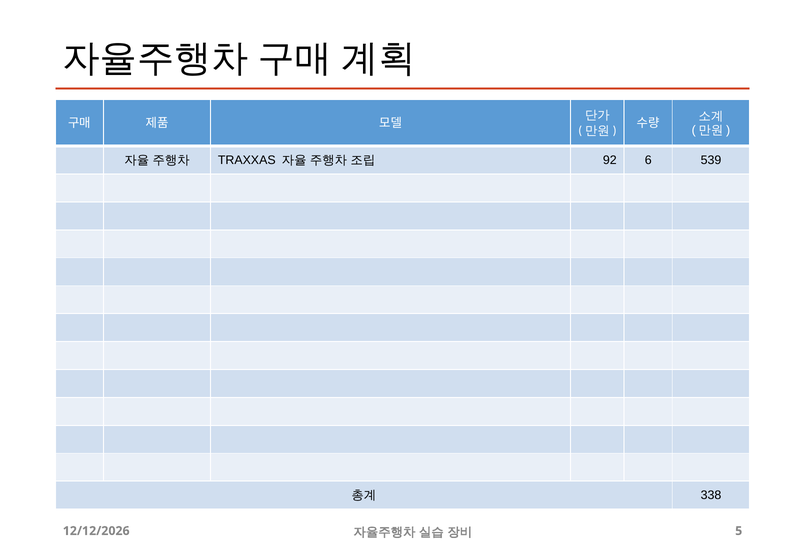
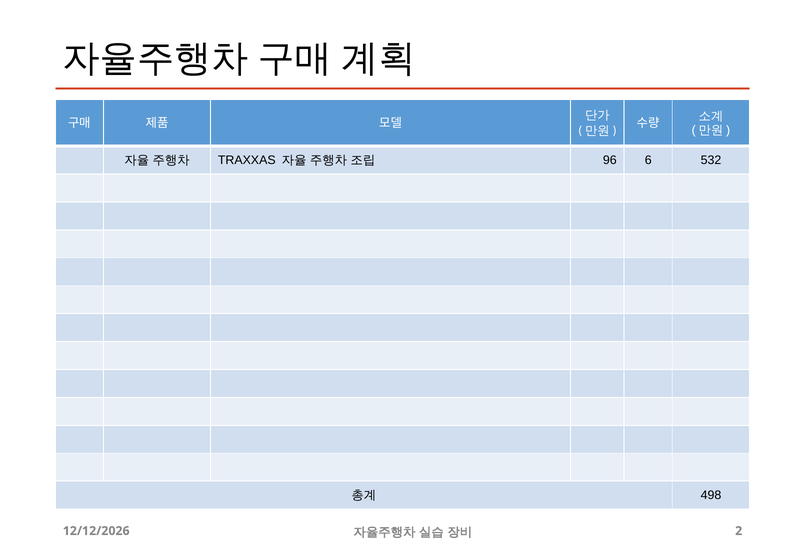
92: 92 -> 96 (610, 160)
539: 539 -> 532 (711, 160)
338: 338 -> 498 (711, 496)
5: 5 -> 2 (739, 531)
